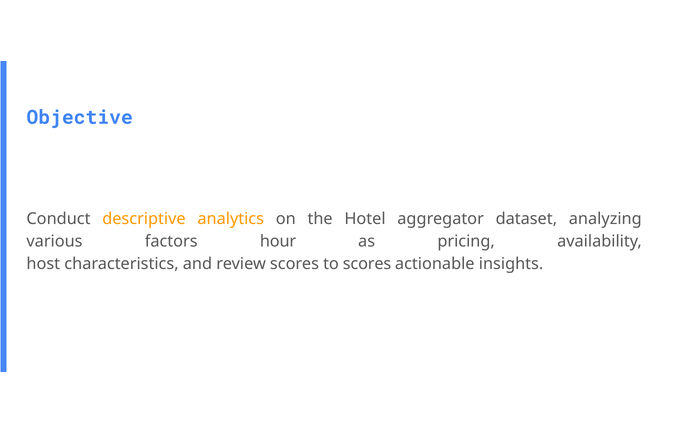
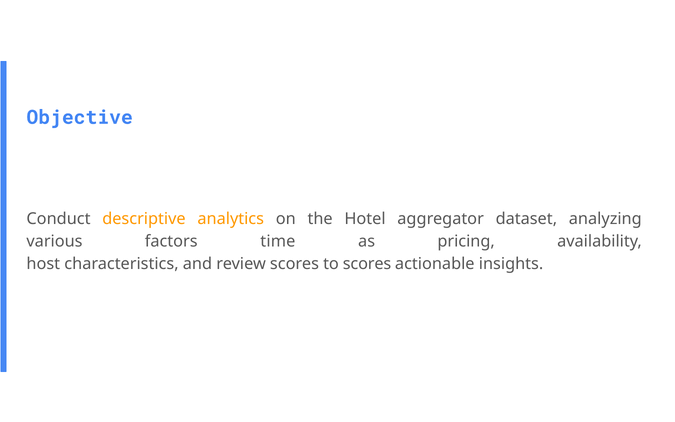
hour: hour -> time (278, 241)
